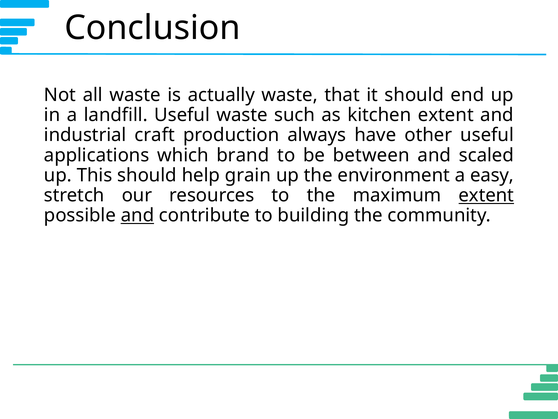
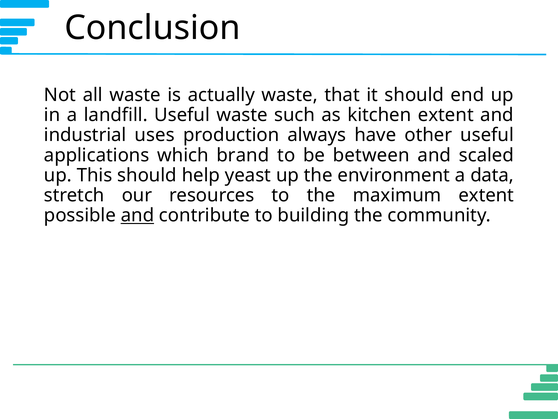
craft: craft -> uses (155, 135)
grain: grain -> yeast (248, 175)
easy: easy -> data (492, 175)
extent underline: present -> none (486, 195)
